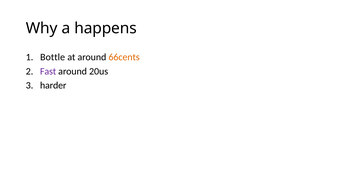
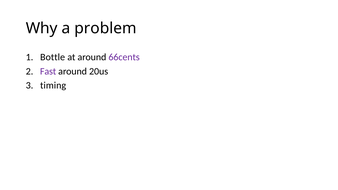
happens: happens -> problem (105, 28)
66cents colour: orange -> purple (124, 57)
harder: harder -> timing (53, 85)
